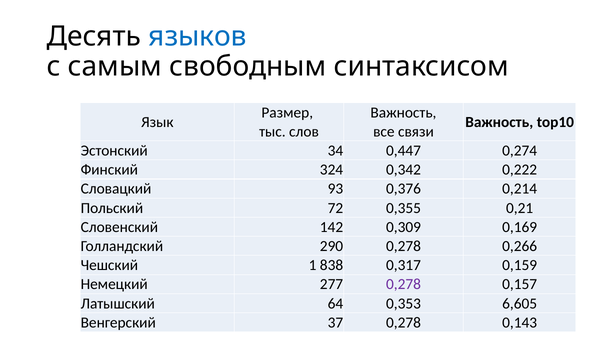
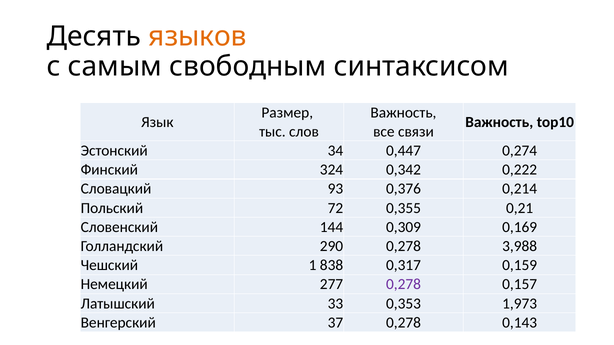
языков colour: blue -> orange (198, 36)
142: 142 -> 144 (332, 227)
0,266: 0,266 -> 3,988 (520, 246)
64: 64 -> 33 (335, 304)
6,605: 6,605 -> 1,973 (520, 304)
